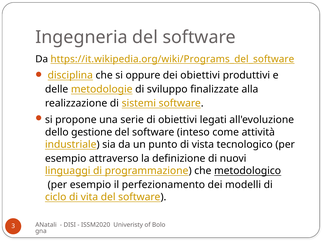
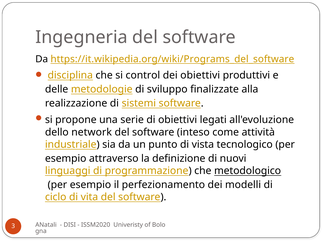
oppure: oppure -> control (143, 75)
gestione: gestione -> network (92, 132)
